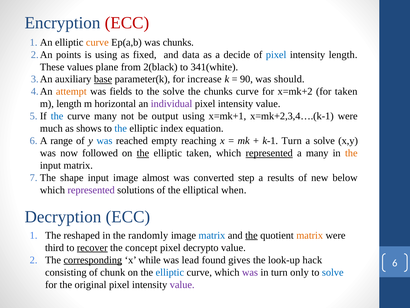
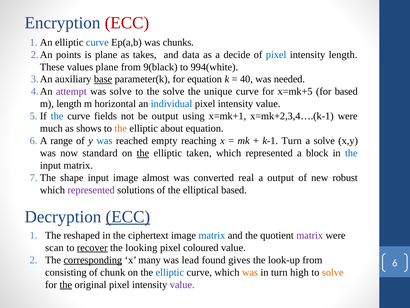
curve colour: orange -> blue (97, 42)
is using: using -> plane (106, 55)
fixed: fixed -> takes (145, 55)
2(black: 2(black -> 9(black (160, 67)
341(white: 341(white -> 994(white (214, 67)
for increase: increase -> equation (205, 79)
90: 90 -> 40 (246, 79)
should: should -> needed (289, 79)
attempt colour: orange -> purple (71, 91)
was fields: fields -> solve (121, 91)
the chunks: chunks -> unique (218, 91)
x=mk+2: x=mk+2 -> x=mk+5 (295, 91)
for taken: taken -> based (346, 91)
individual colour: purple -> blue (172, 104)
curve many: many -> fields (106, 116)
the colour: blue -> orange (121, 128)
index: index -> about (172, 128)
followed: followed -> standard (100, 153)
represented underline: present -> none (269, 153)
a many: many -> block (317, 153)
the colour: orange -> blue (351, 153)
step: step -> real (246, 178)
a results: results -> output (281, 178)
below: below -> robust (345, 178)
elliptical when: when -> based (234, 190)
ECC underline: none -> present (128, 216)
randomly: randomly -> ciphertext (148, 235)
the underline: present -> none (251, 235)
matrix colour: orange -> purple (310, 235)
third: third -> scan (54, 247)
concept: concept -> looking (141, 247)
decrypto: decrypto -> coloured (201, 247)
while: while -> many (150, 260)
look-up hack: hack -> from (312, 260)
was colour: purple -> orange (250, 272)
only: only -> high (299, 272)
solve colour: blue -> orange (333, 272)
the underline: none -> present (66, 284)
